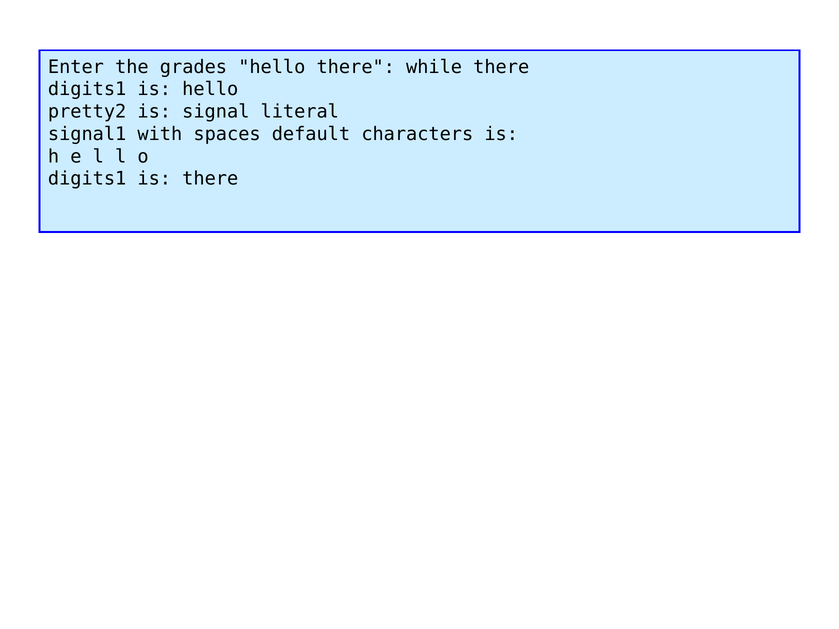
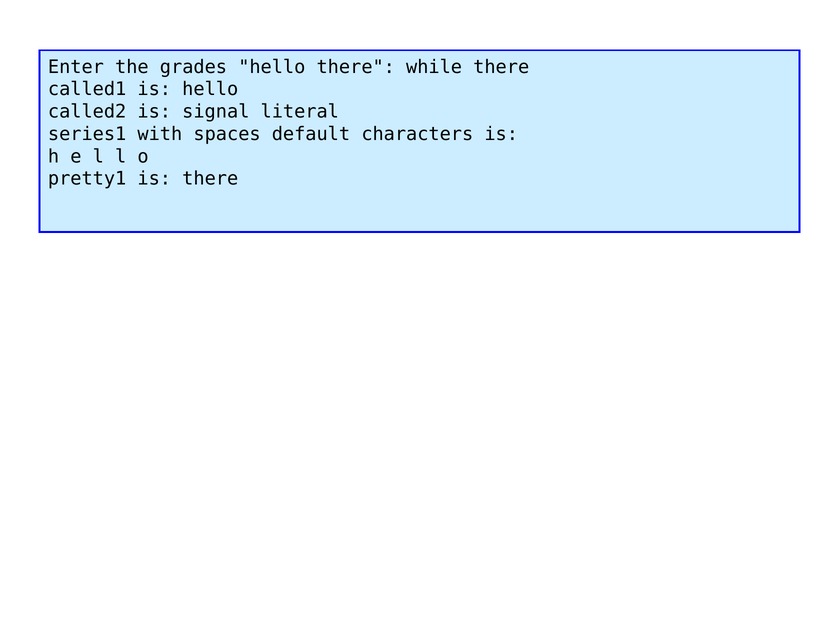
digits1: digits1 -> called1 (87, 89)
pretty2: pretty2 -> called2 (87, 112)
signal1: signal1 -> series1 (87, 134)
digits1: digits1 -> pretty1 (87, 179)
